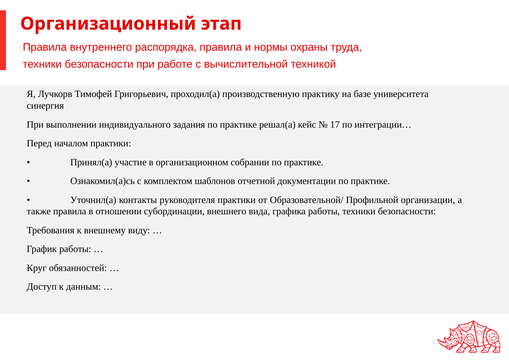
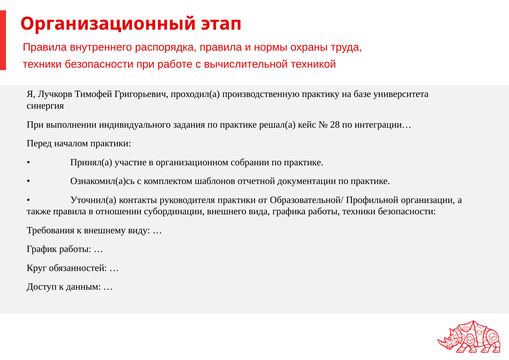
17: 17 -> 28 (335, 124)
